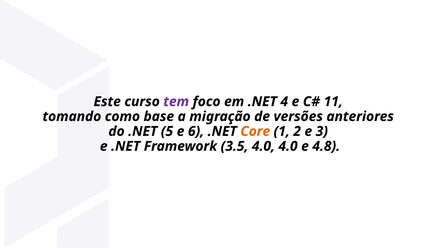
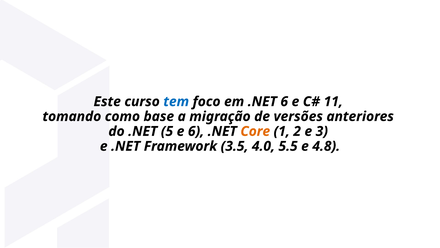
tem colour: purple -> blue (176, 101)
.NET 4: 4 -> 6 (284, 101)
4.0 4.0: 4.0 -> 5.5 (288, 146)
